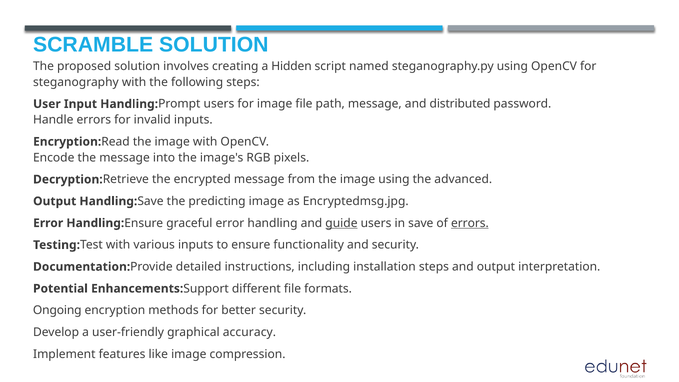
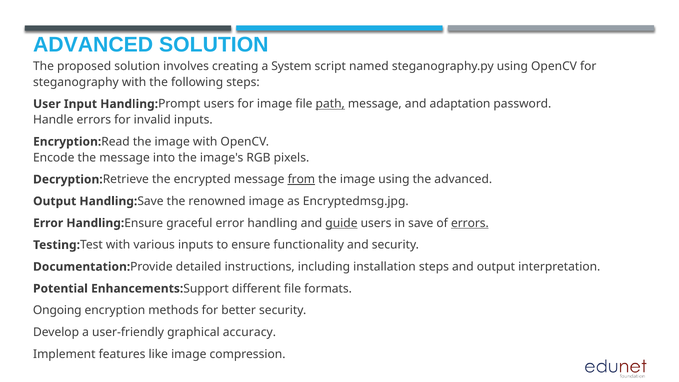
SCRAMBLE: SCRAMBLE -> ADVANCED (93, 45)
Hidden: Hidden -> System (291, 66)
path underline: none -> present (330, 104)
distributed: distributed -> adaptation (460, 104)
from underline: none -> present (301, 179)
predicting: predicting -> renowned (217, 201)
